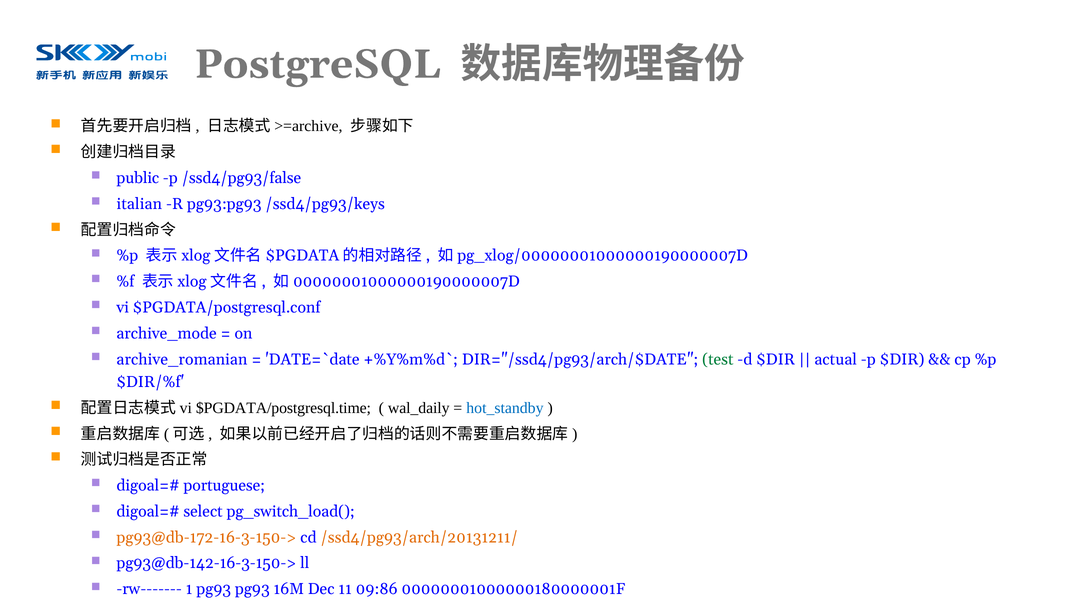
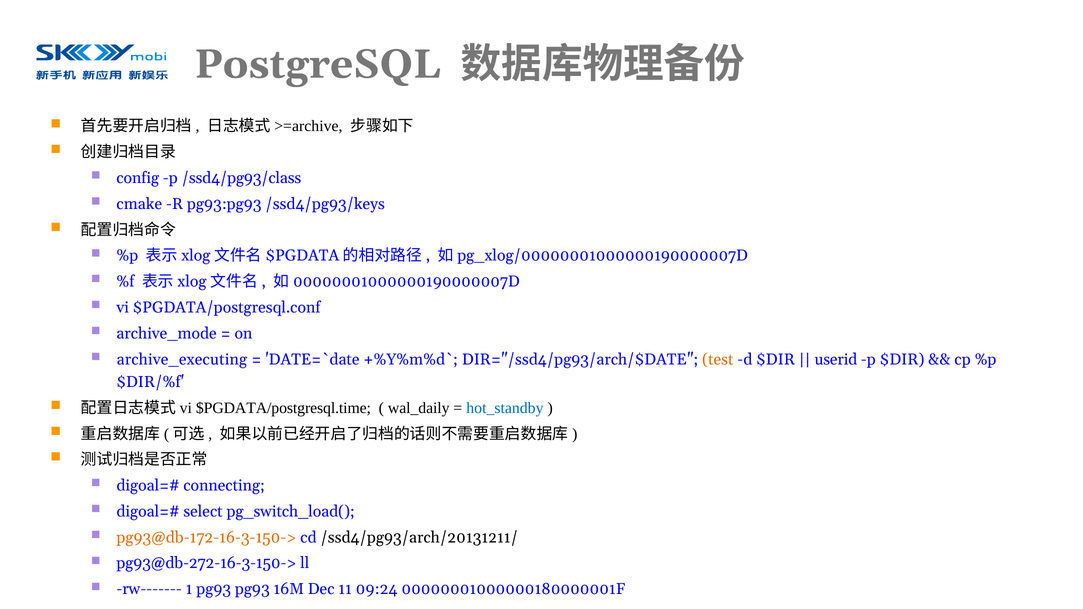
public: public -> config (138, 178)
/ssd4/pg93/false: /ssd4/pg93/false -> /ssd4/pg93/class (241, 178)
italian: italian -> cmake (139, 204)
archive_romanian: archive_romanian -> archive_executing (182, 359)
test colour: green -> orange (718, 359)
actual: actual -> userid (836, 359)
portuguese: portuguese -> connecting (224, 486)
/ssd4/pg93/arch/20131211/ colour: orange -> black (419, 538)
pg93@db-142-16-3-150->: pg93@db-142-16-3-150-> -> pg93@db-272-16-3-150-> (206, 563)
09:86: 09:86 -> 09:24 (377, 589)
